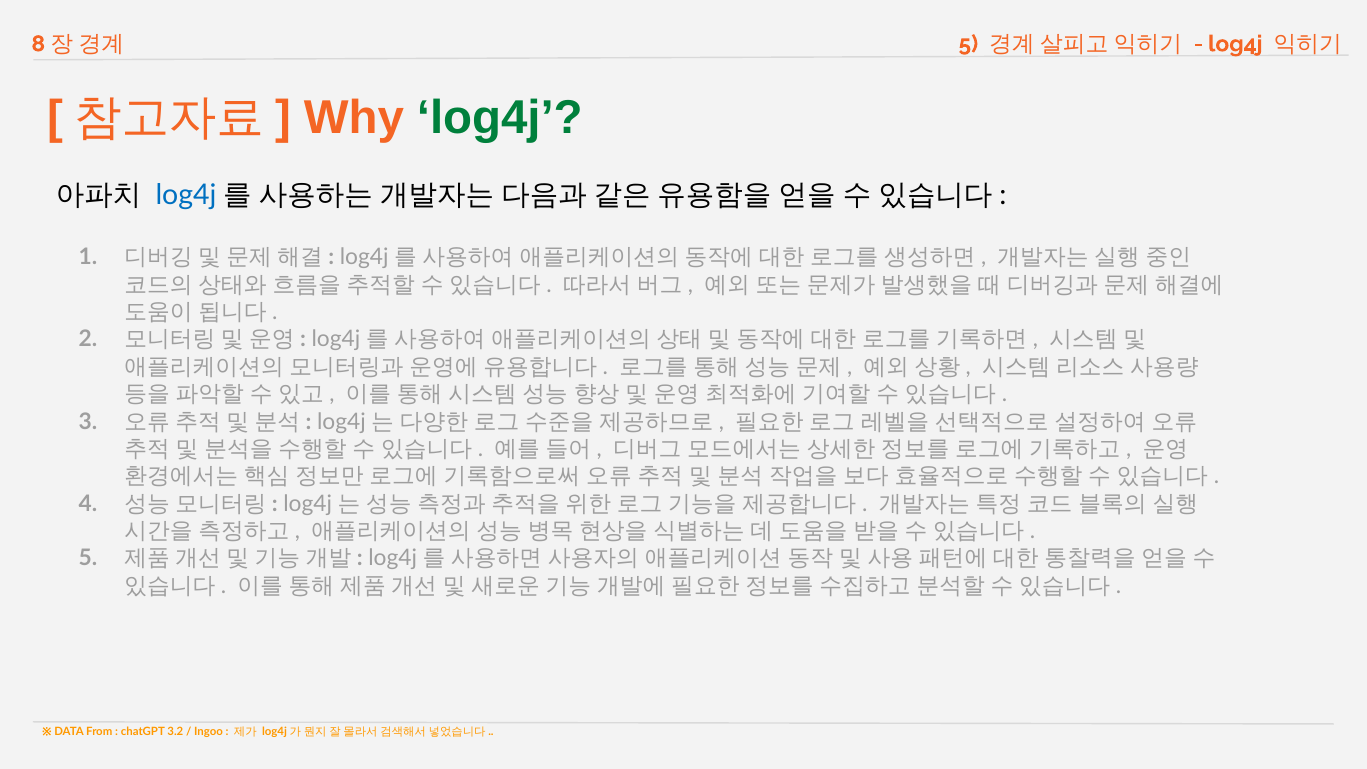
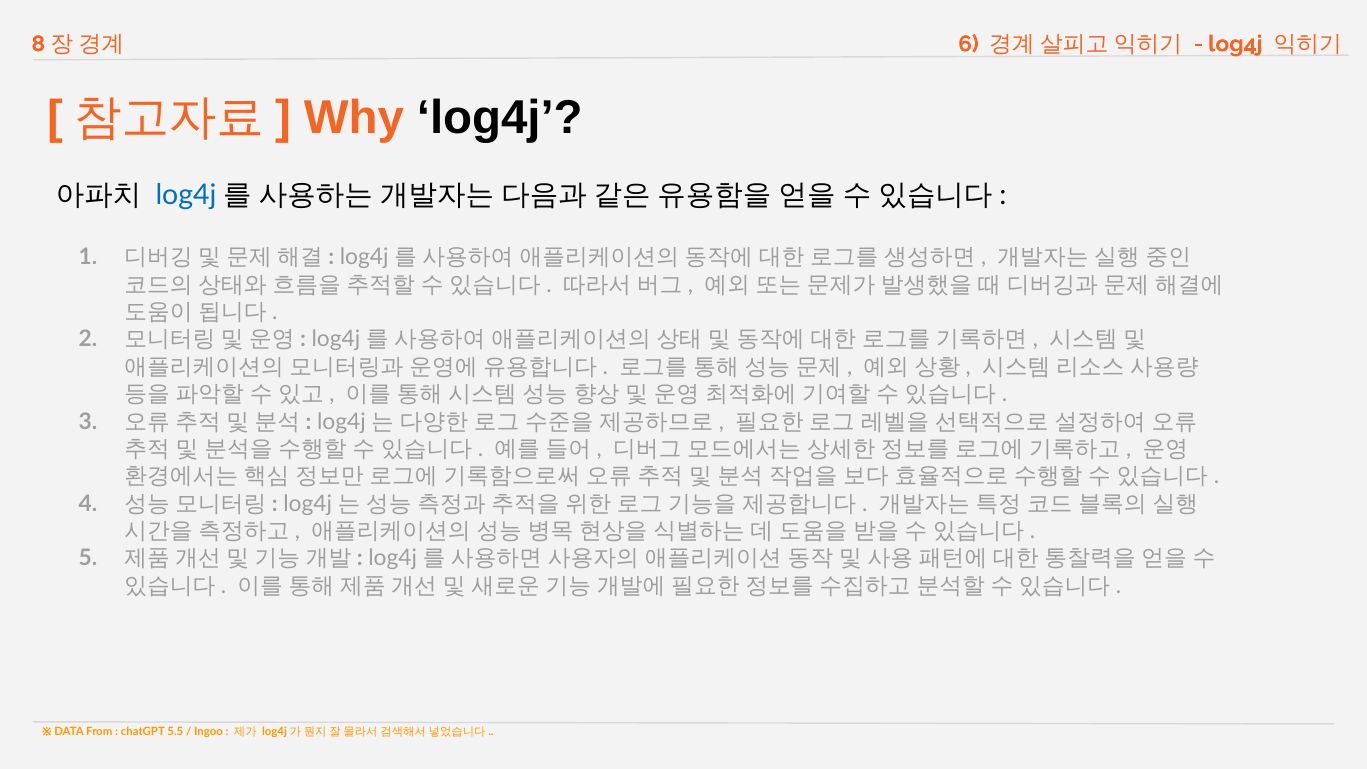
5: 5 -> 6 (969, 44)
log4j colour: green -> black (500, 118)
3.2: 3.2 -> 5.5 (175, 732)
